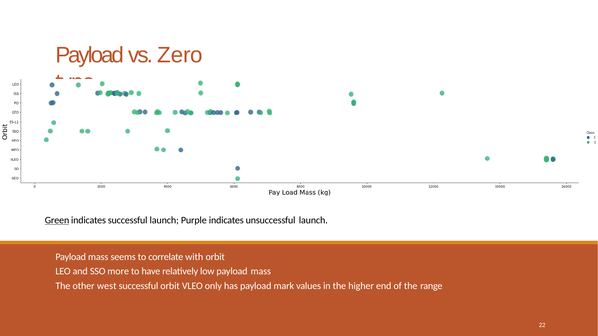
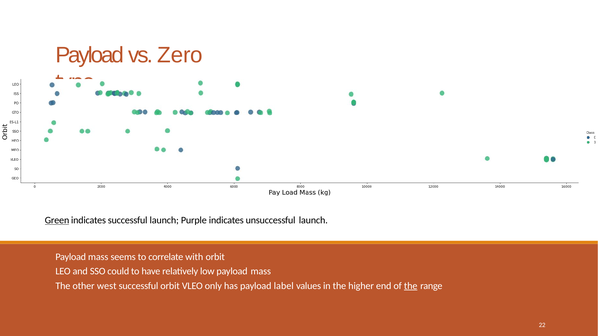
more: more -> could (118, 272)
mark: mark -> label (284, 286)
the underline: none -> present (411, 286)
